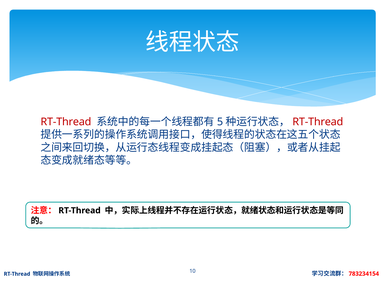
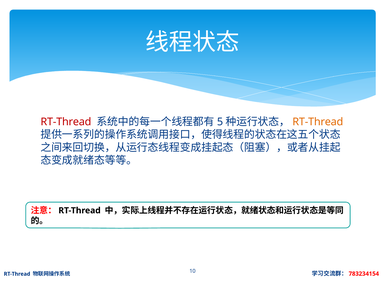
RT-Thread colour: red -> orange (318, 122)
